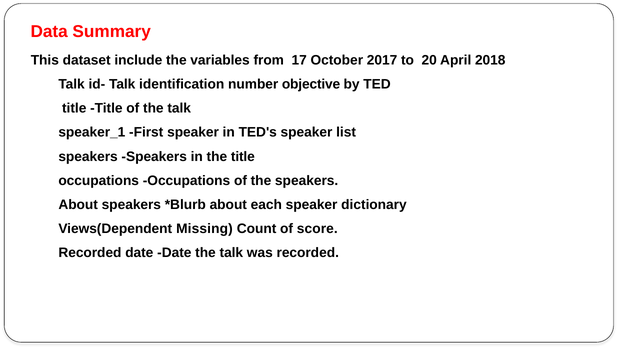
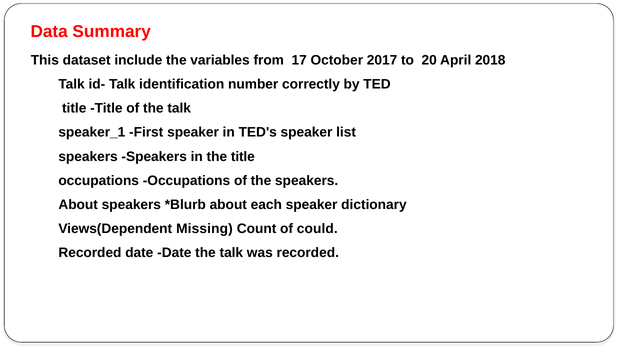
objective: objective -> correctly (311, 85)
score: score -> could (317, 229)
